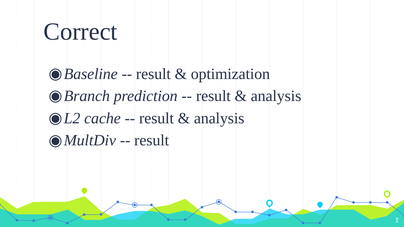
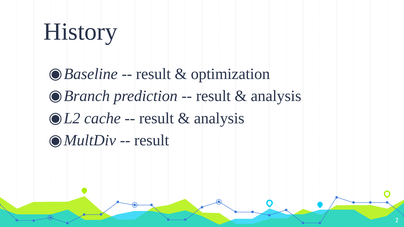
Correct: Correct -> History (81, 32)
